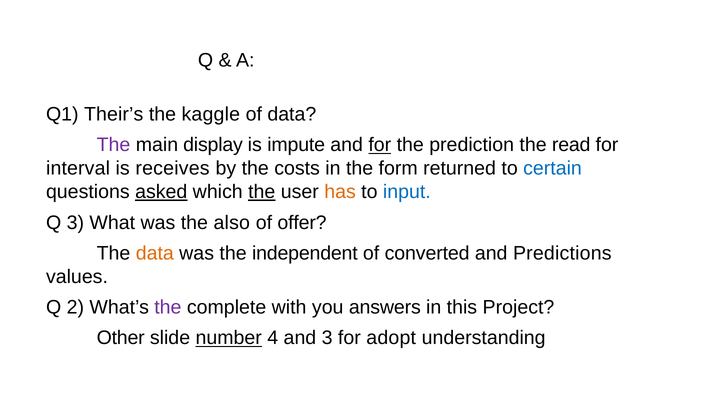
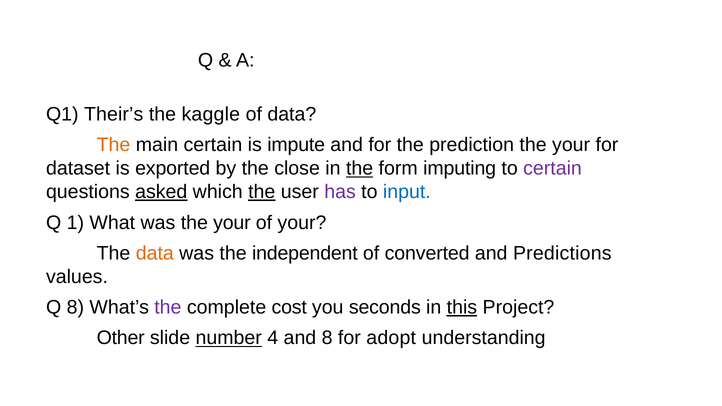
The colour: purple -> orange (114, 145)
main display: display -> certain (213, 145)
for underline: present -> none (380, 145)
prediction the read: read -> your (571, 145)
interval: interval -> dataset (78, 169)
receives: receives -> exported (173, 169)
costs: costs -> close (297, 169)
the underline: none -> present (360, 169)
returned: returned -> imputing (460, 169)
certain colour: blue -> purple (553, 169)
has colour: orange -> purple (340, 192)
Q 3: 3 -> 1 (75, 223)
was the also: also -> your (232, 223)
of offer: offer -> your (302, 223)
Q 2: 2 -> 8 (75, 307)
with: with -> cost (289, 307)
answers: answers -> seconds (385, 307)
this underline: none -> present (462, 307)
and 3: 3 -> 8 (327, 338)
